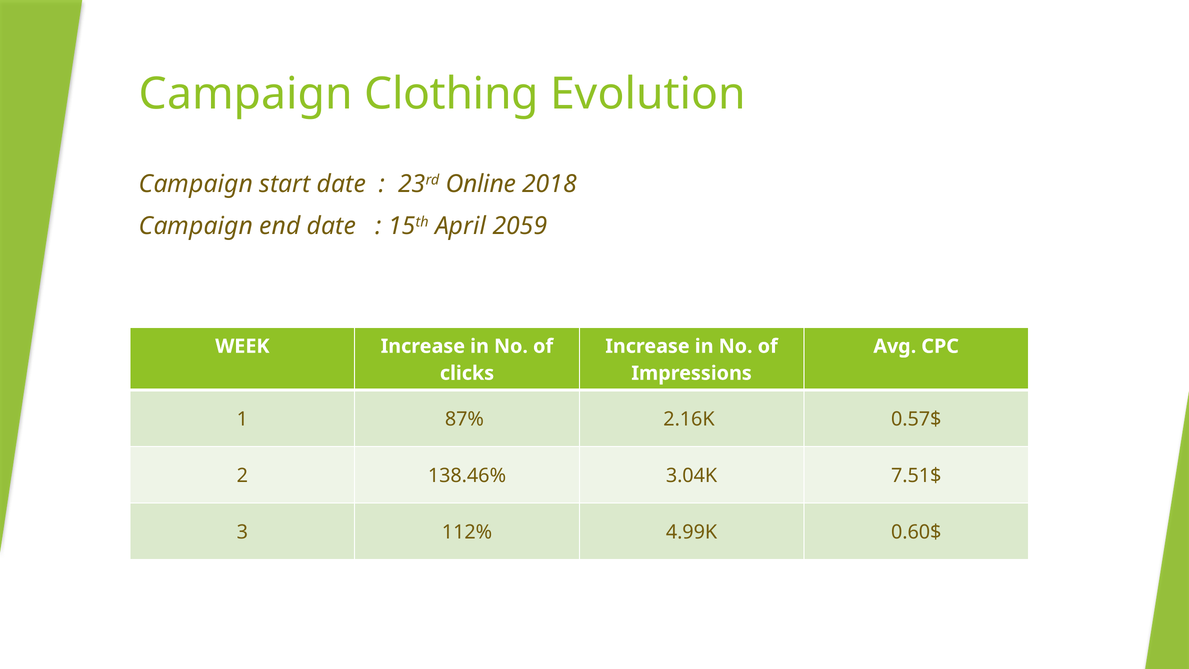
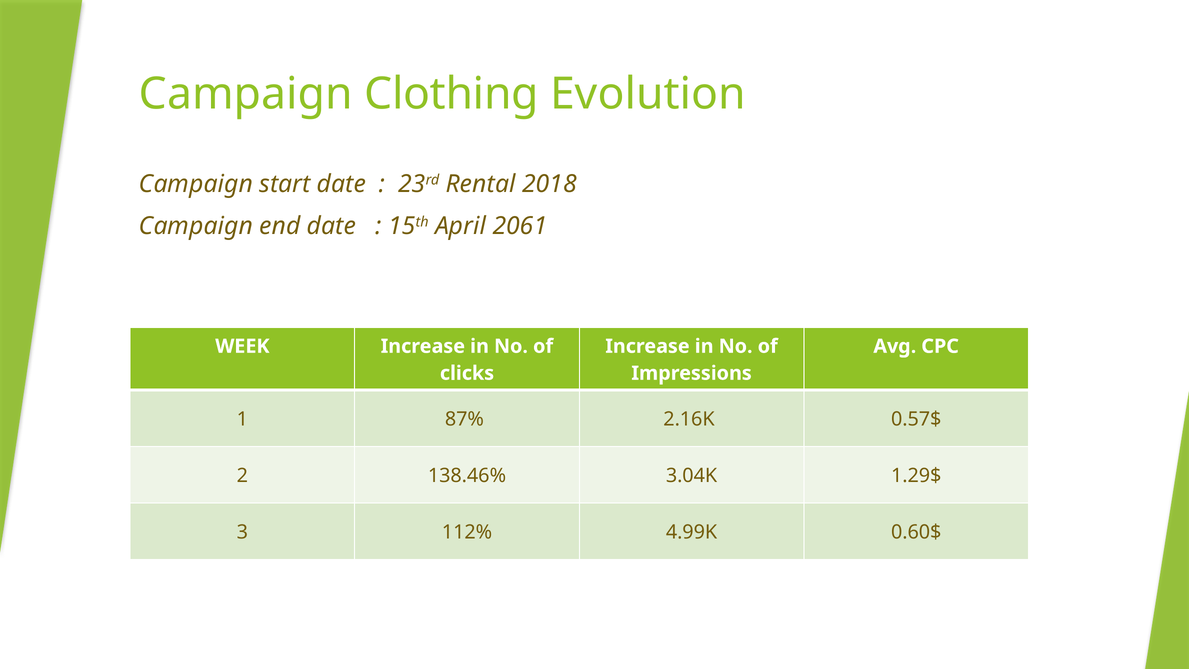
Online: Online -> Rental (481, 184)
2059: 2059 -> 2061 (520, 226)
7.51$: 7.51$ -> 1.29$ (916, 476)
